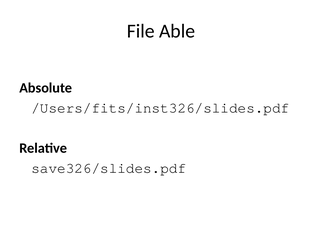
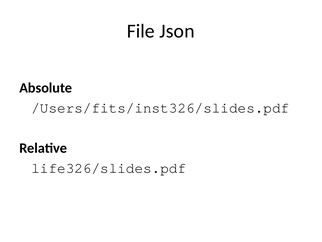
Able: Able -> Json (177, 31)
save326/slides.pdf: save326/slides.pdf -> life326/slides.pdf (109, 168)
